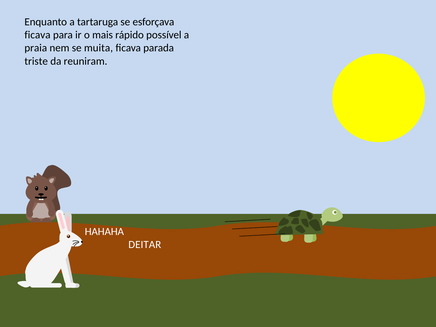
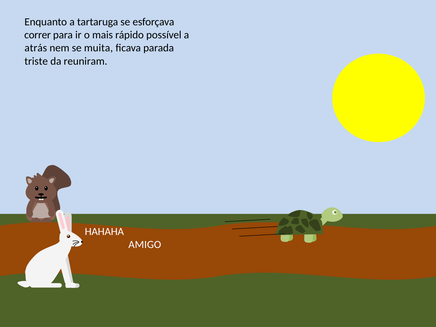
ficava: ficava -> correr (38, 35)
praia: praia -> atrás (36, 48)
DEITAR: DEITAR -> AMIGO (145, 245)
